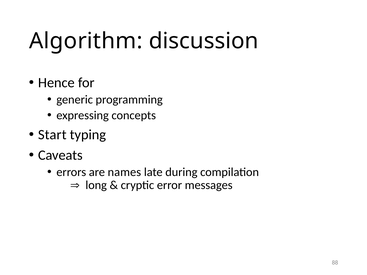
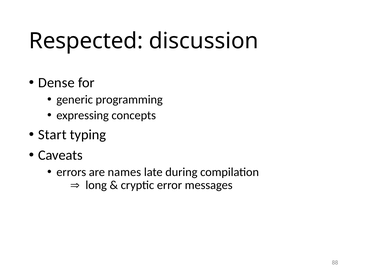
Algorithm: Algorithm -> Respected (86, 41)
Hence: Hence -> Dense (56, 83)
